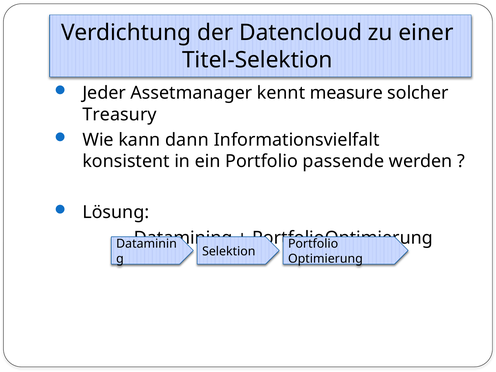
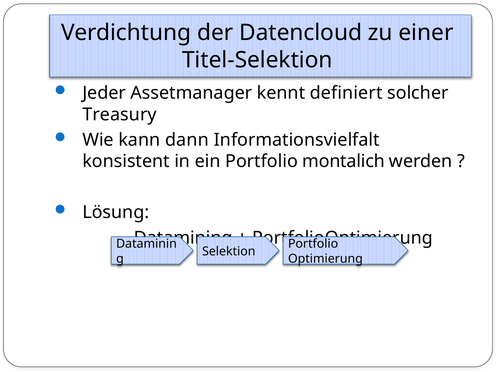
measure: measure -> definiert (346, 93)
passende: passende -> montalich (344, 161)
